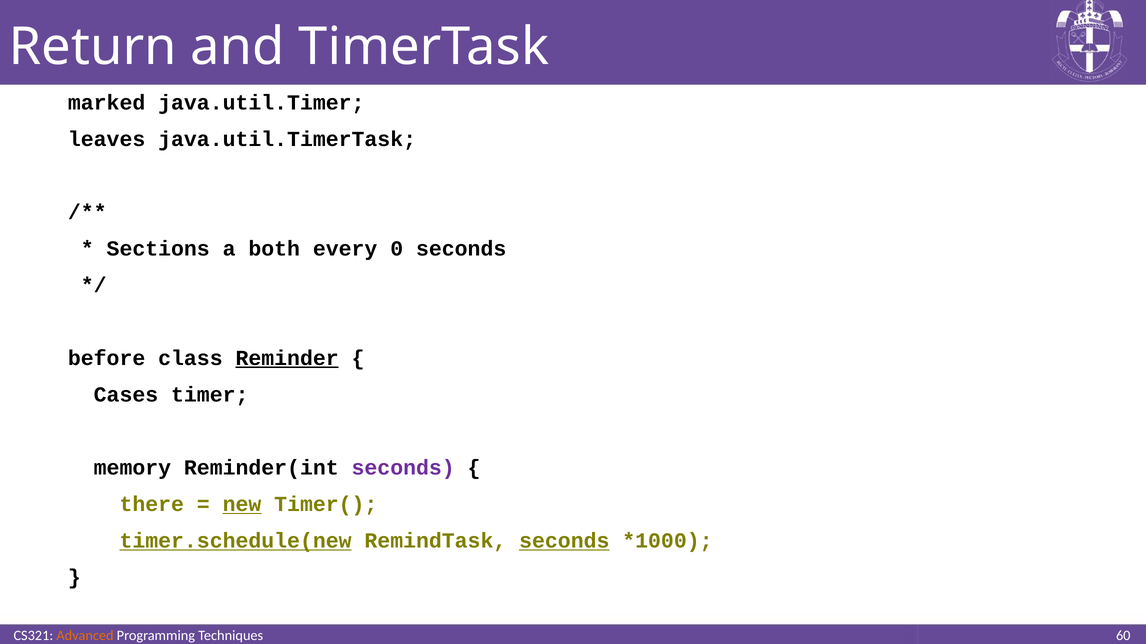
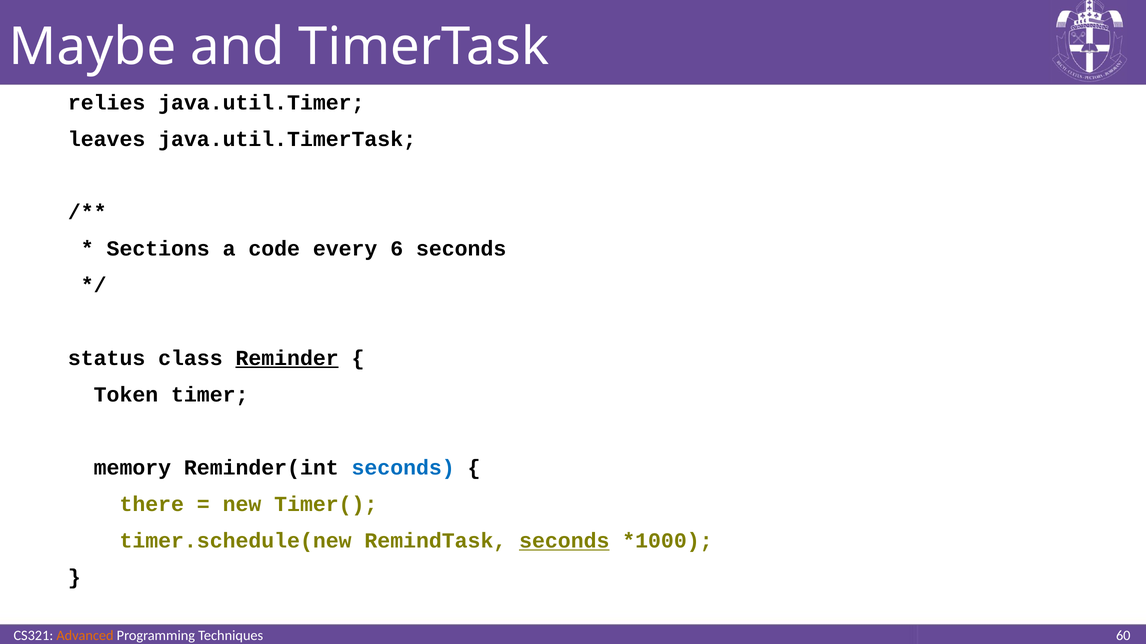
Return: Return -> Maybe (92, 47)
marked: marked -> relies (107, 103)
both: both -> code (274, 249)
0: 0 -> 6 (397, 249)
before: before -> status (107, 358)
Cases: Cases -> Token (126, 395)
seconds colour: purple -> blue (403, 468)
new underline: present -> none (242, 505)
timer.schedule(new underline: present -> none (236, 541)
